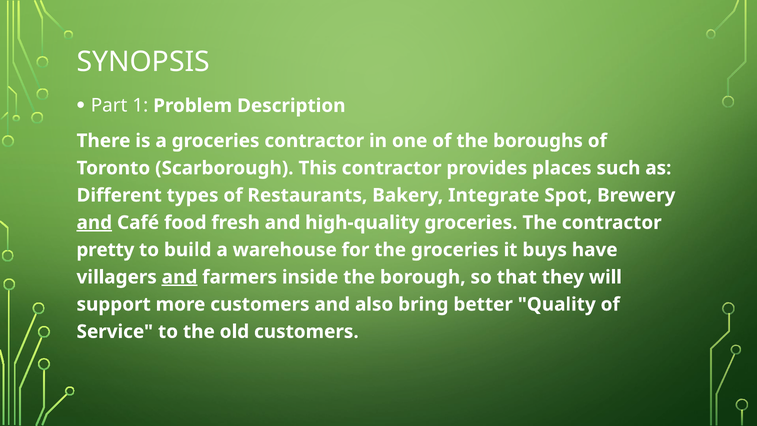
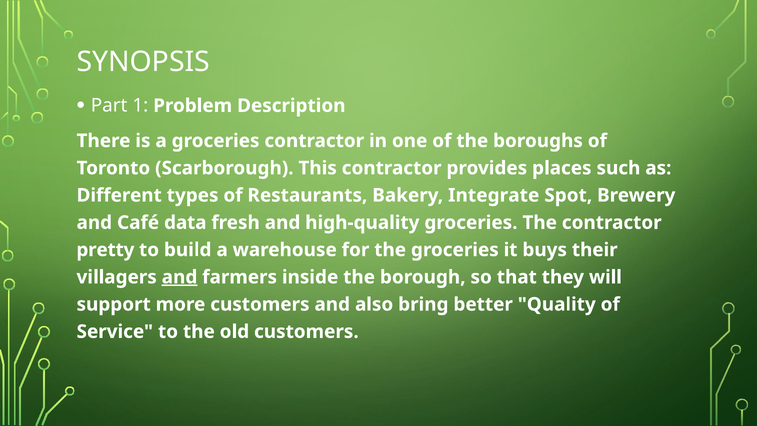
and underline: present -> none (94, 223)
food: food -> data (185, 223)
have: have -> their (595, 250)
